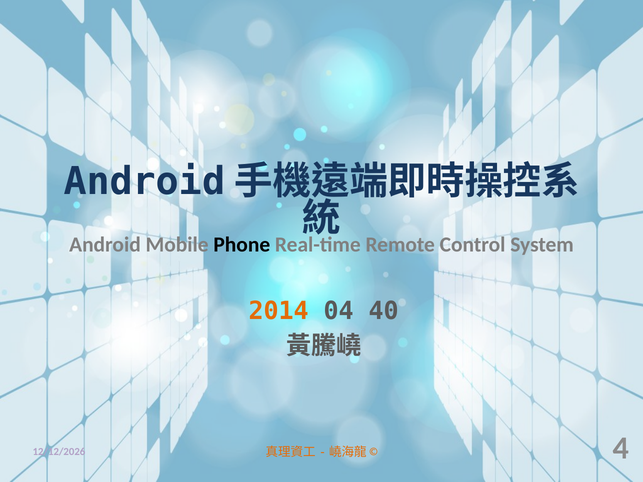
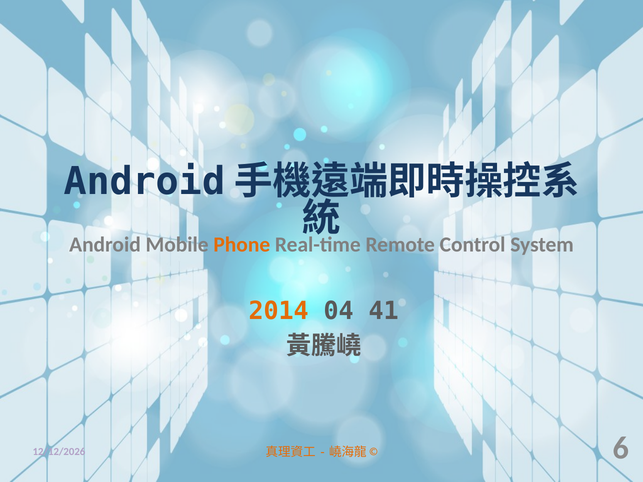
Phone colour: black -> orange (242, 245)
40: 40 -> 41 (384, 311)
4: 4 -> 6 (621, 448)
